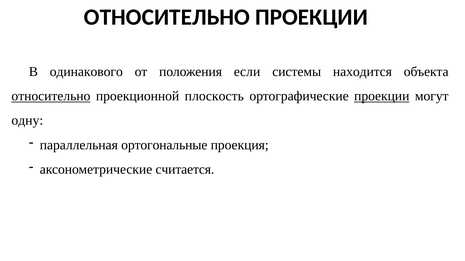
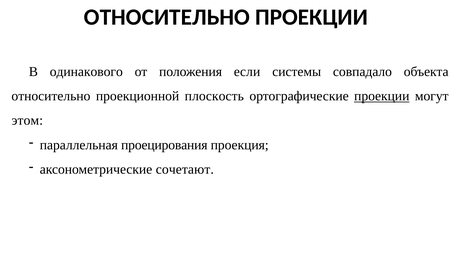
находится: находится -> совпадало (362, 72)
относительно underline: present -> none (51, 96)
одну: одну -> этом (27, 121)
ортогональные: ортогональные -> проецирования (164, 145)
считается: считается -> сочетают (185, 170)
